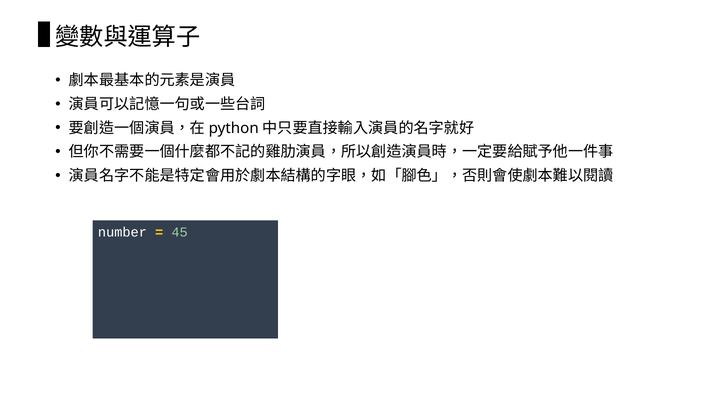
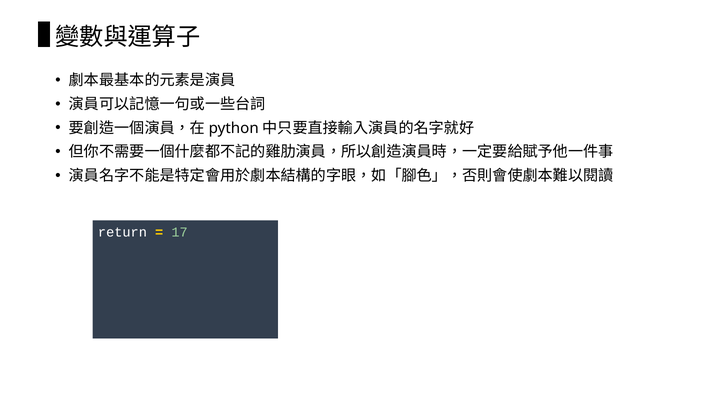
number: number -> return (122, 232)
45: 45 -> 17 (180, 232)
